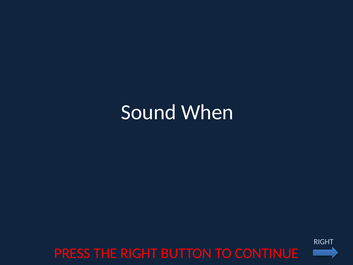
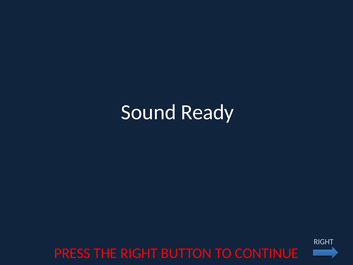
When: When -> Ready (207, 112)
